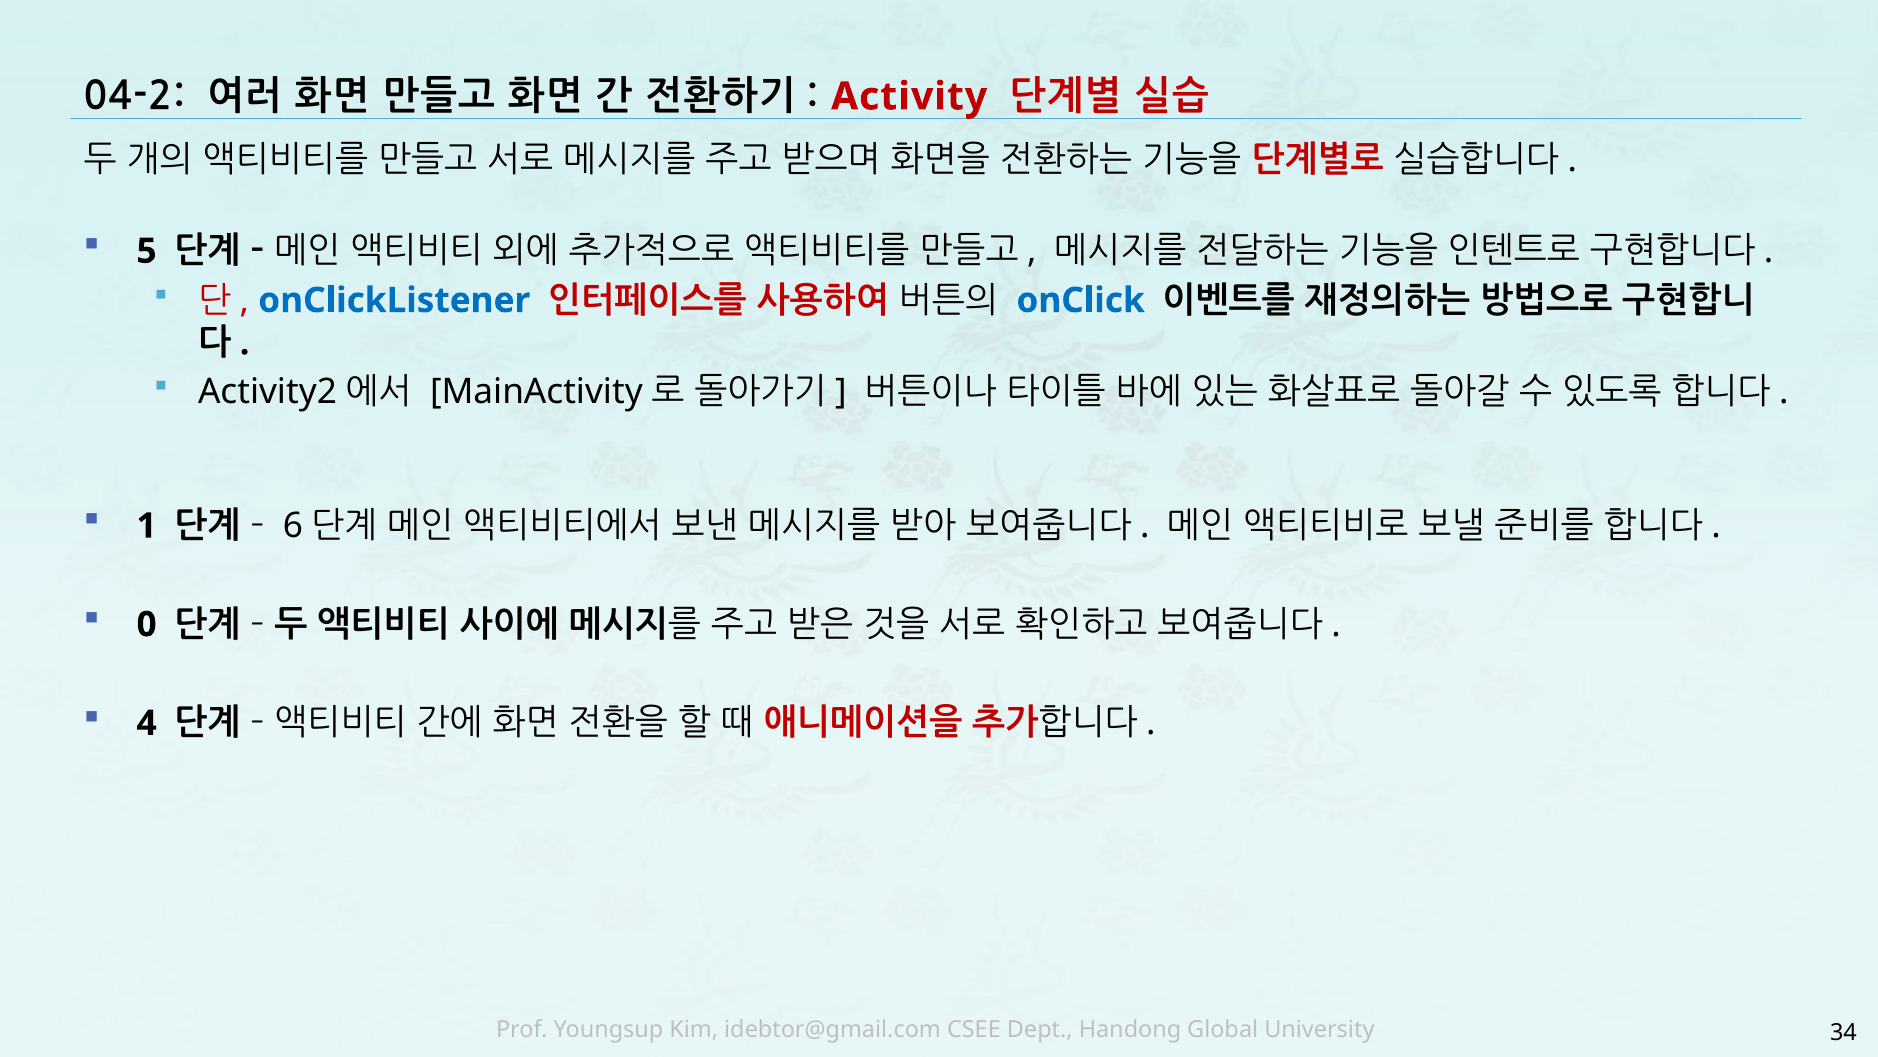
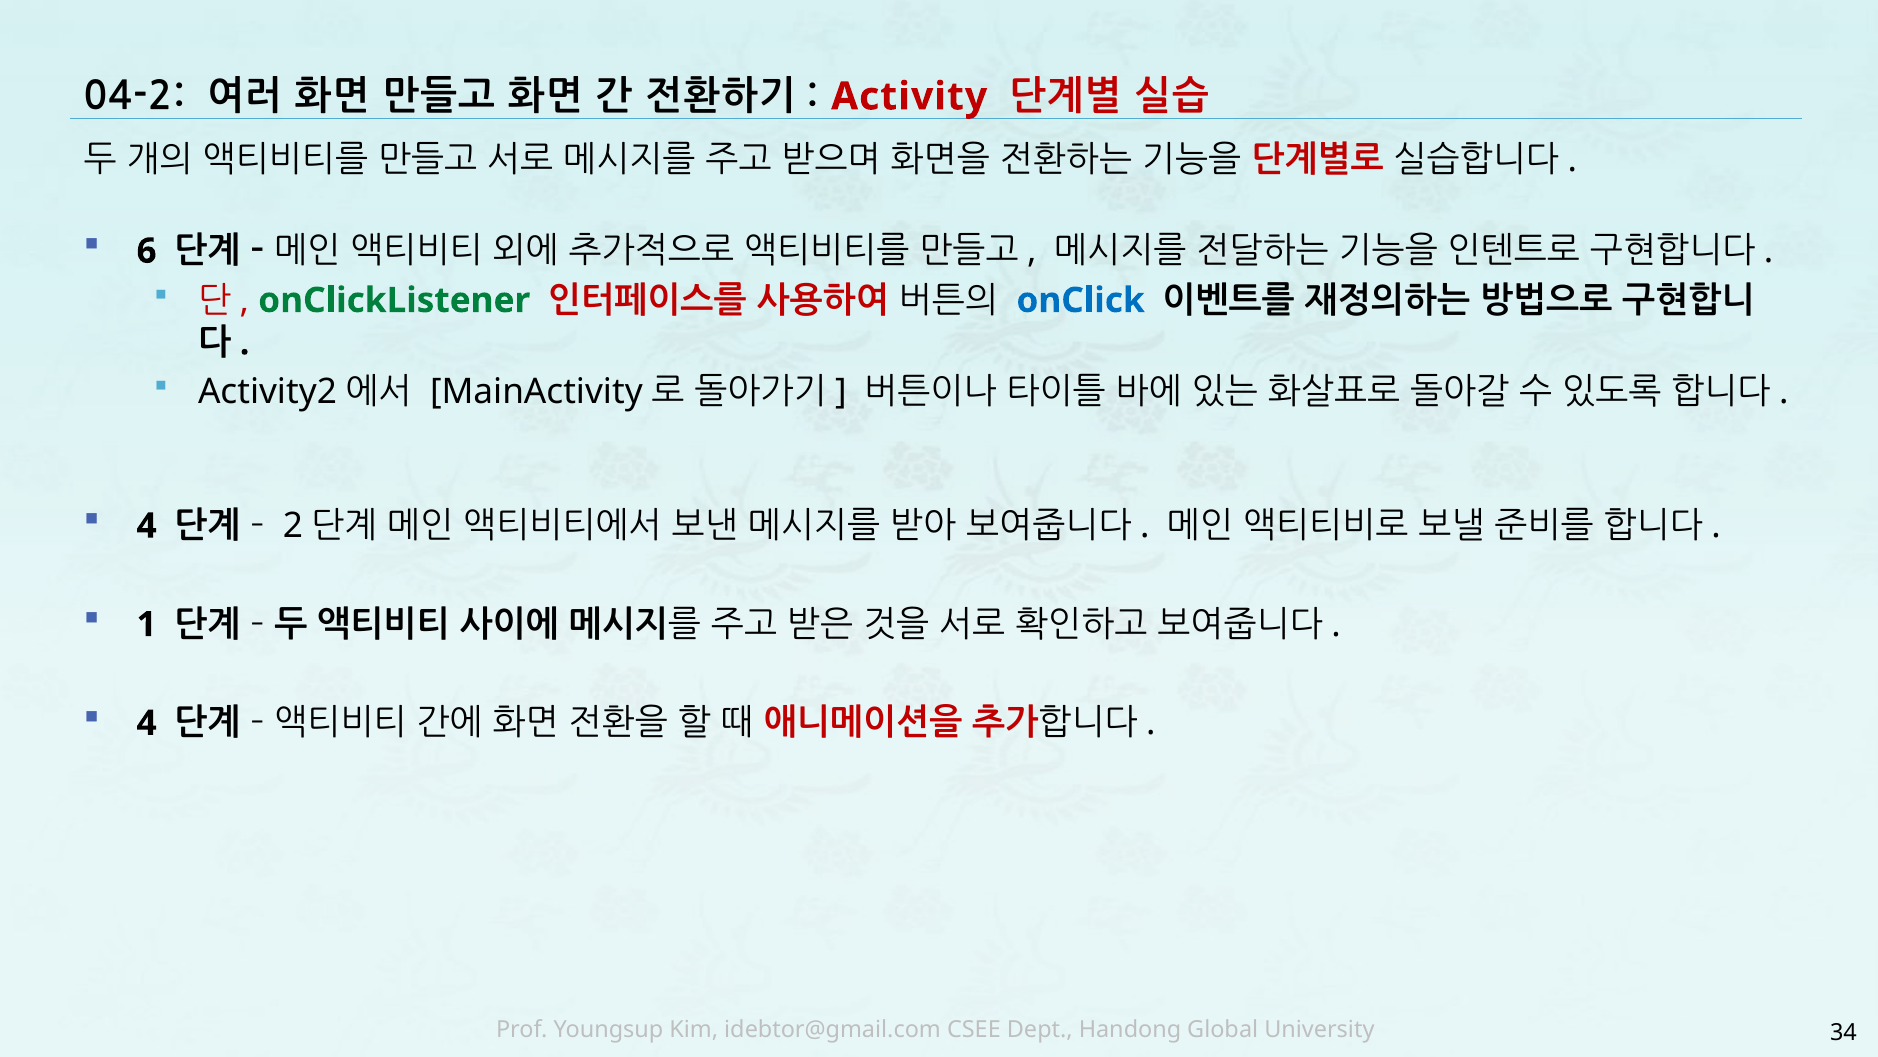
5: 5 -> 6 (147, 251)
onClickListener colour: blue -> green (394, 300)
1: 1 -> 4 (147, 526)
6: 6 -> 2 (293, 526)
0: 0 -> 1 (147, 624)
